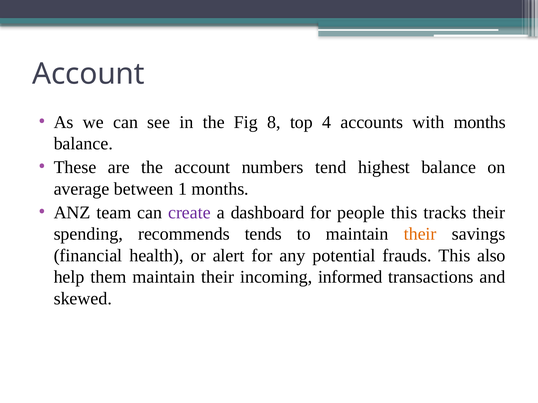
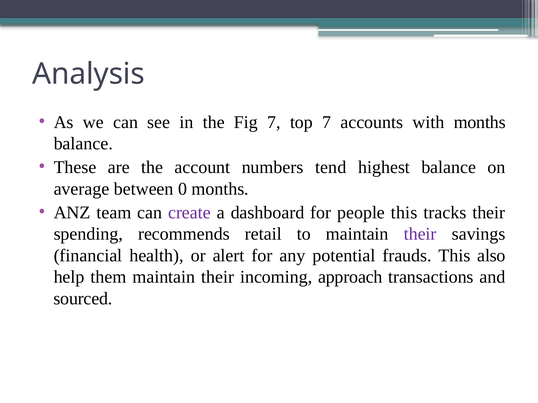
Account: Account -> Analysis (88, 74)
Fig 8: 8 -> 7 (274, 122)
top 4: 4 -> 7 (327, 122)
1: 1 -> 0 (183, 189)
tends: tends -> retail (263, 234)
their colour: orange -> purple (420, 234)
informed: informed -> approach (350, 277)
skewed: skewed -> sourced (83, 299)
